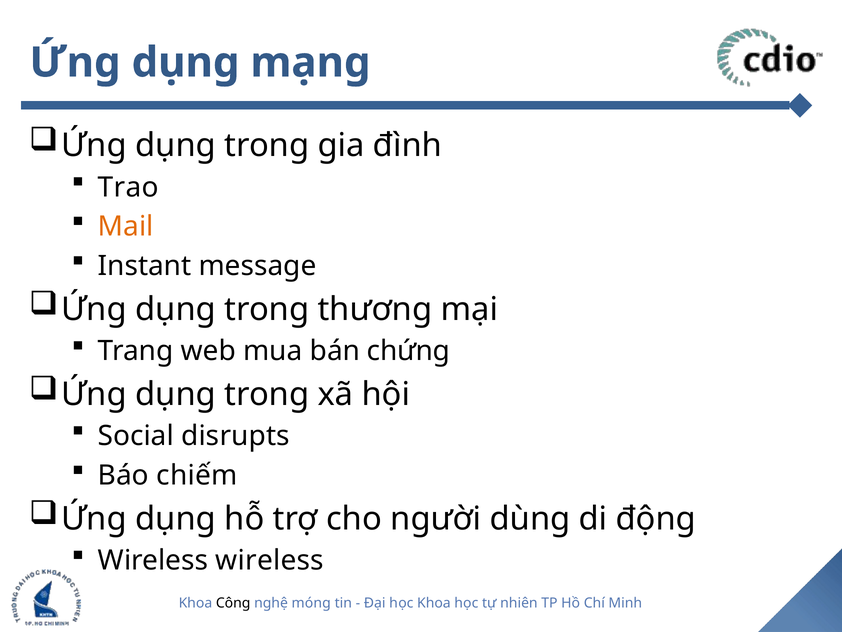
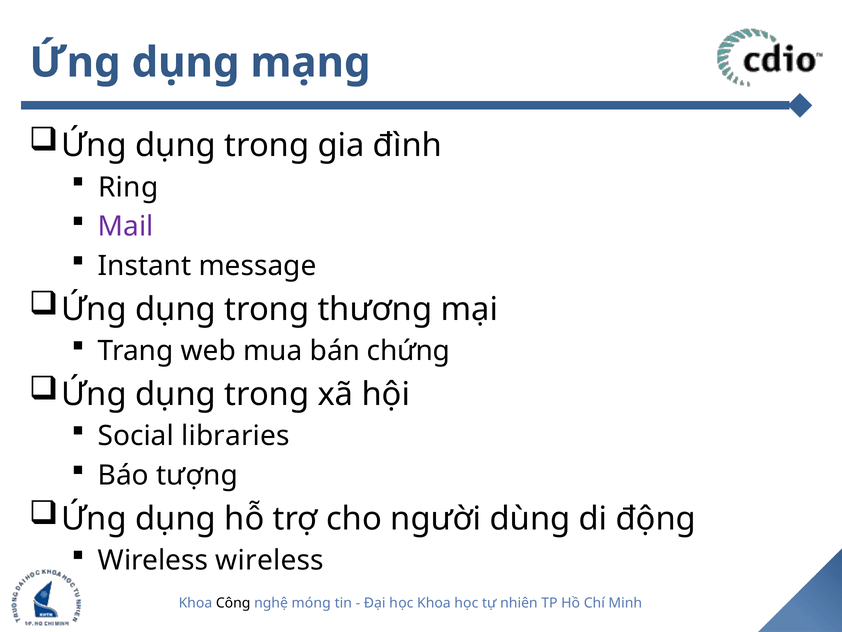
Trao: Trao -> Ring (128, 187)
Mail colour: orange -> purple (126, 226)
disrupts: disrupts -> libraries (236, 436)
chiếm: chiếm -> tượng (197, 475)
